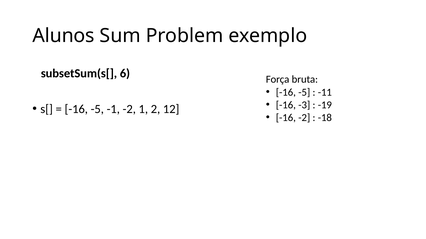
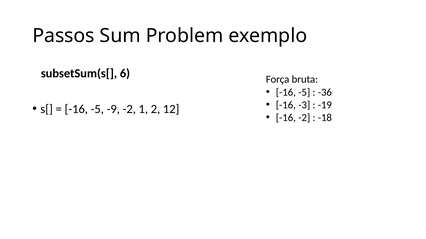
Alunos: Alunos -> Passos (64, 36)
-11: -11 -> -36 (325, 92)
-1: -1 -> -9 (113, 109)
